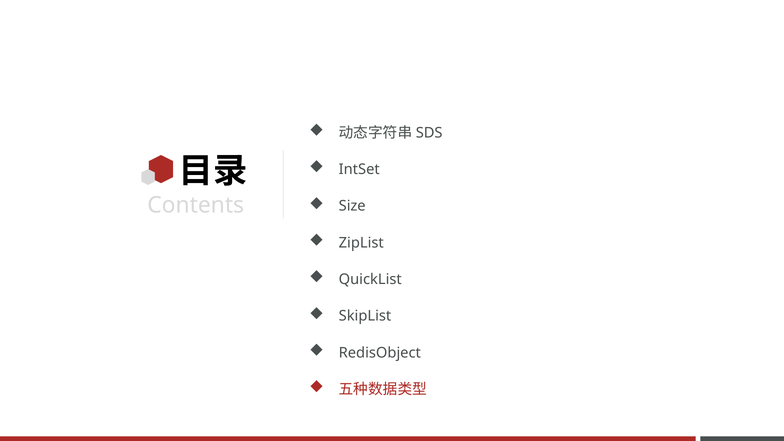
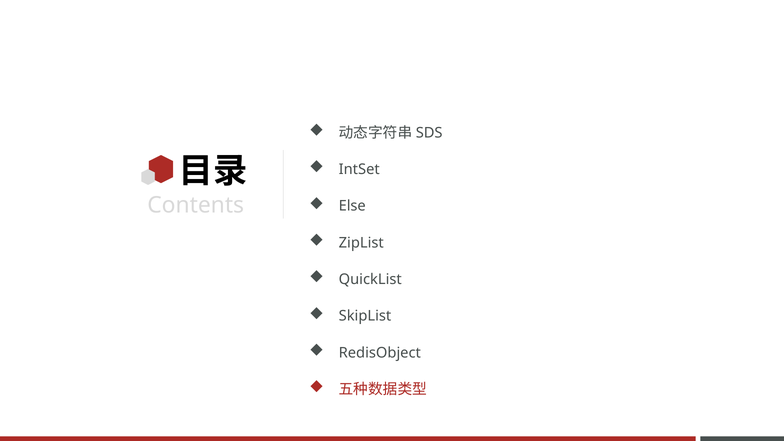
Size: Size -> Else (352, 206)
